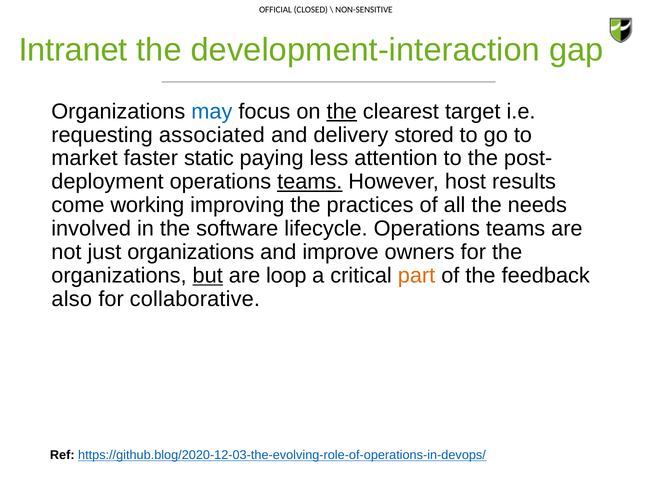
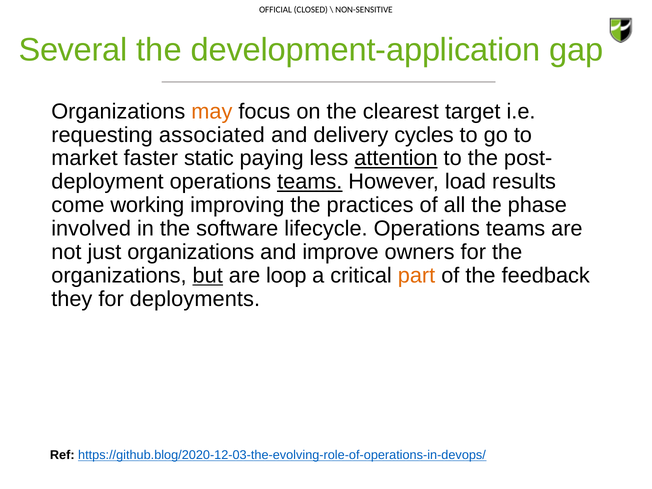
Intranet: Intranet -> Several (73, 50)
development-interaction: development-interaction -> development-application (365, 50)
may colour: blue -> orange (212, 111)
the underline: present -> none (342, 111)
stored: stored -> cycles (424, 135)
attention underline: none -> present (396, 158)
host: host -> load (466, 182)
needs: needs -> phase (537, 205)
also: also -> they (72, 299)
collaborative: collaborative -> deployments (195, 299)
